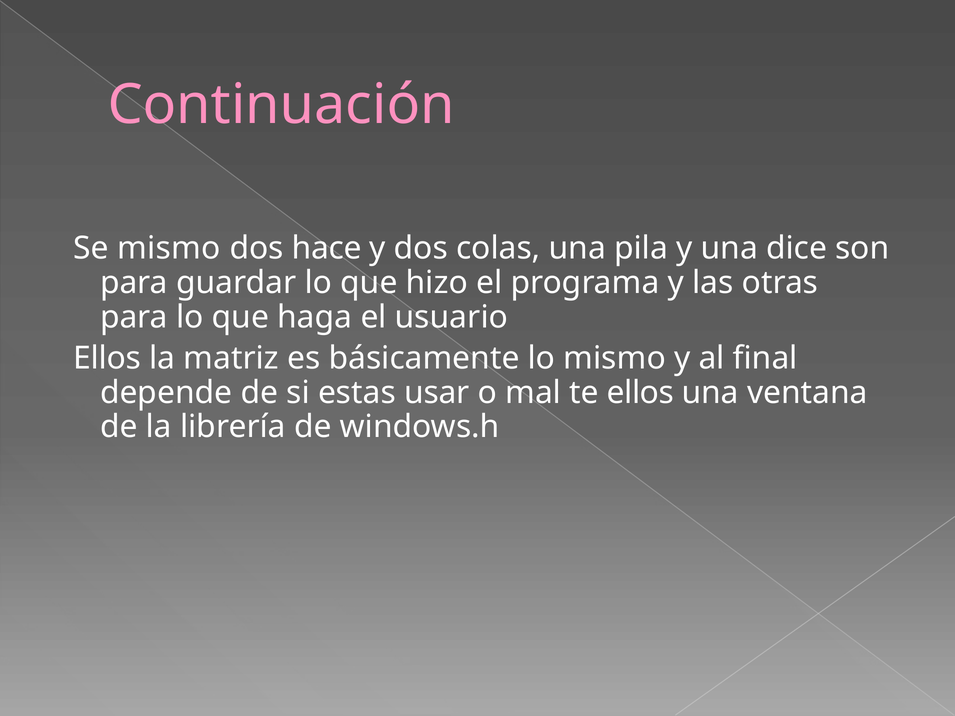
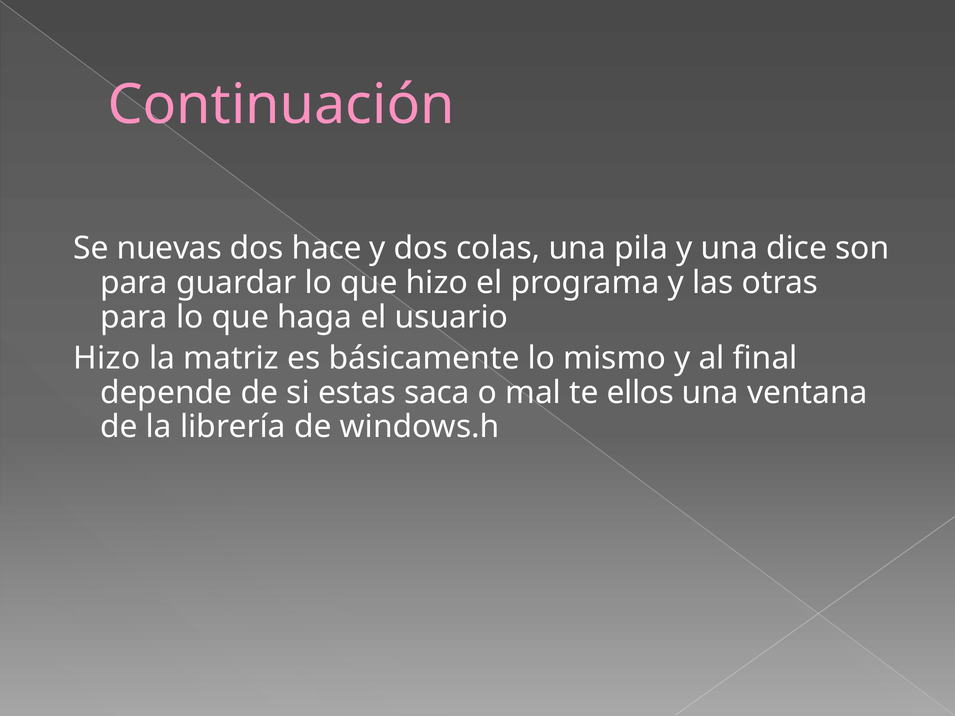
Se mismo: mismo -> nuevas (169, 249)
Ellos: Ellos -> Hizo (107, 358)
usar: usar -> saca (437, 393)
